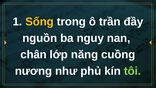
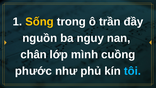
năng: năng -> mình (85, 54)
nương: nương -> phước (33, 71)
tôi colour: light green -> light blue (132, 71)
